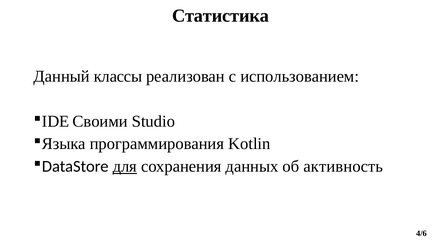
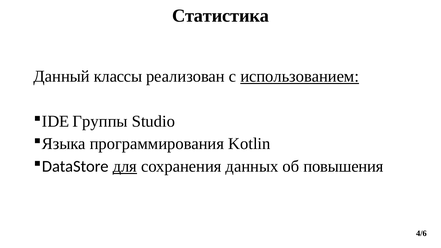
использованием underline: none -> present (300, 77)
Своими: Своими -> Группы (100, 121)
активность: активность -> повышения (343, 166)
